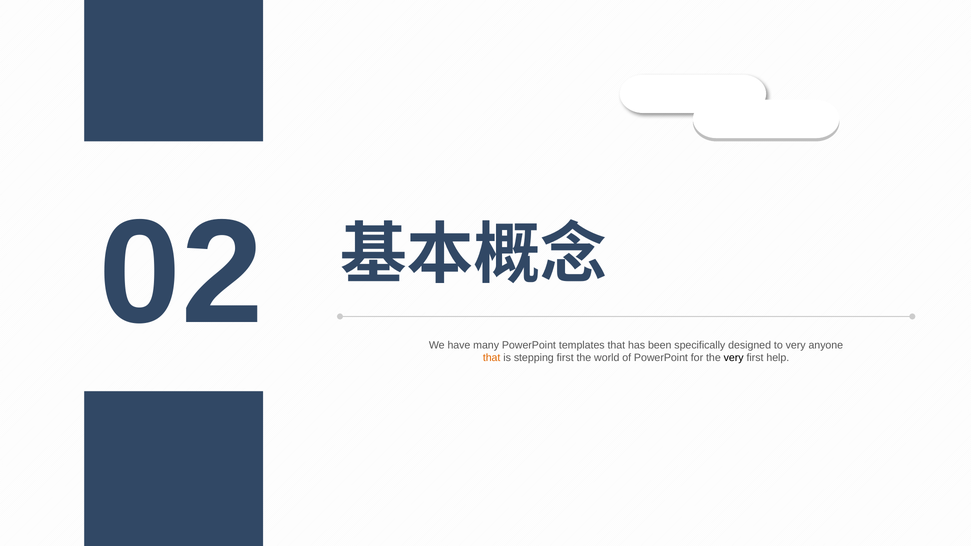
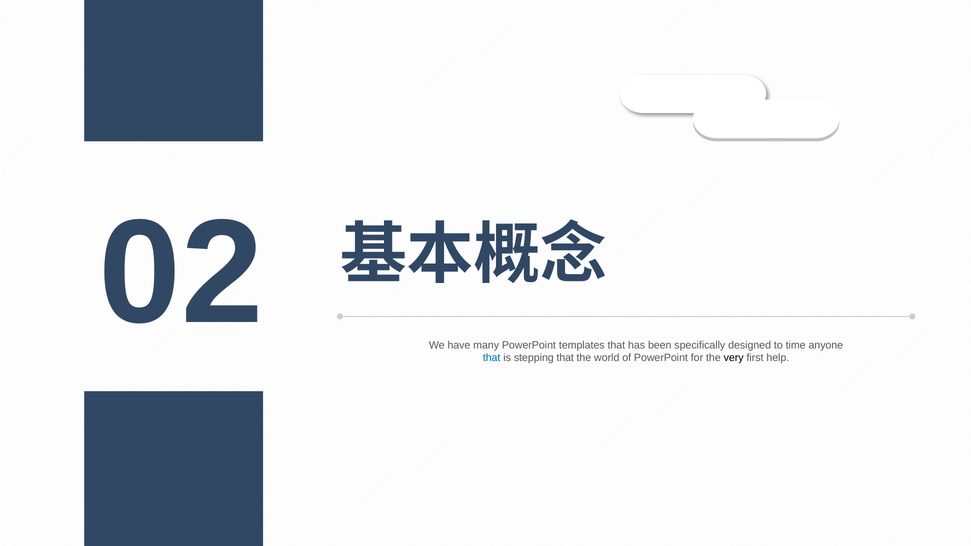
to very: very -> time (796, 345)
that colour: orange -> blue (492, 358)
stepping first: first -> that (565, 358)
